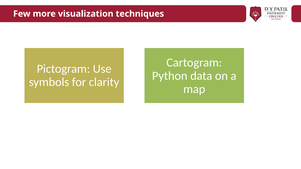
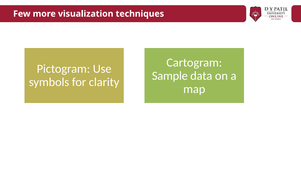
Python: Python -> Sample (170, 76)
